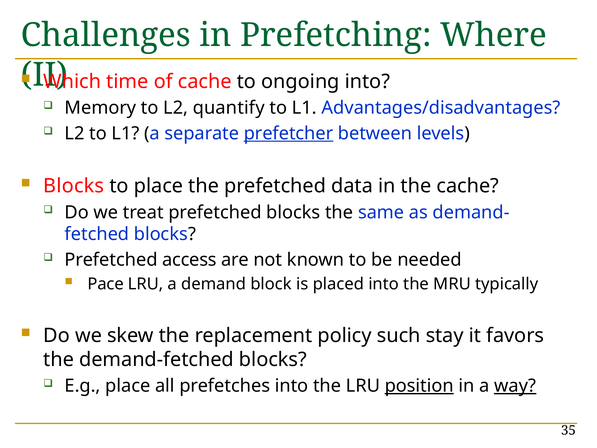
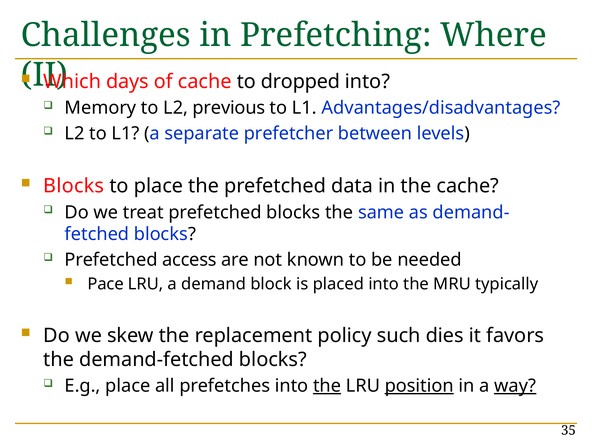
time: time -> days (127, 81)
ongoing: ongoing -> dropped (300, 81)
quantify: quantify -> previous (229, 108)
prefetcher underline: present -> none (289, 133)
stay: stay -> dies (445, 335)
the underline: none -> present (327, 386)
